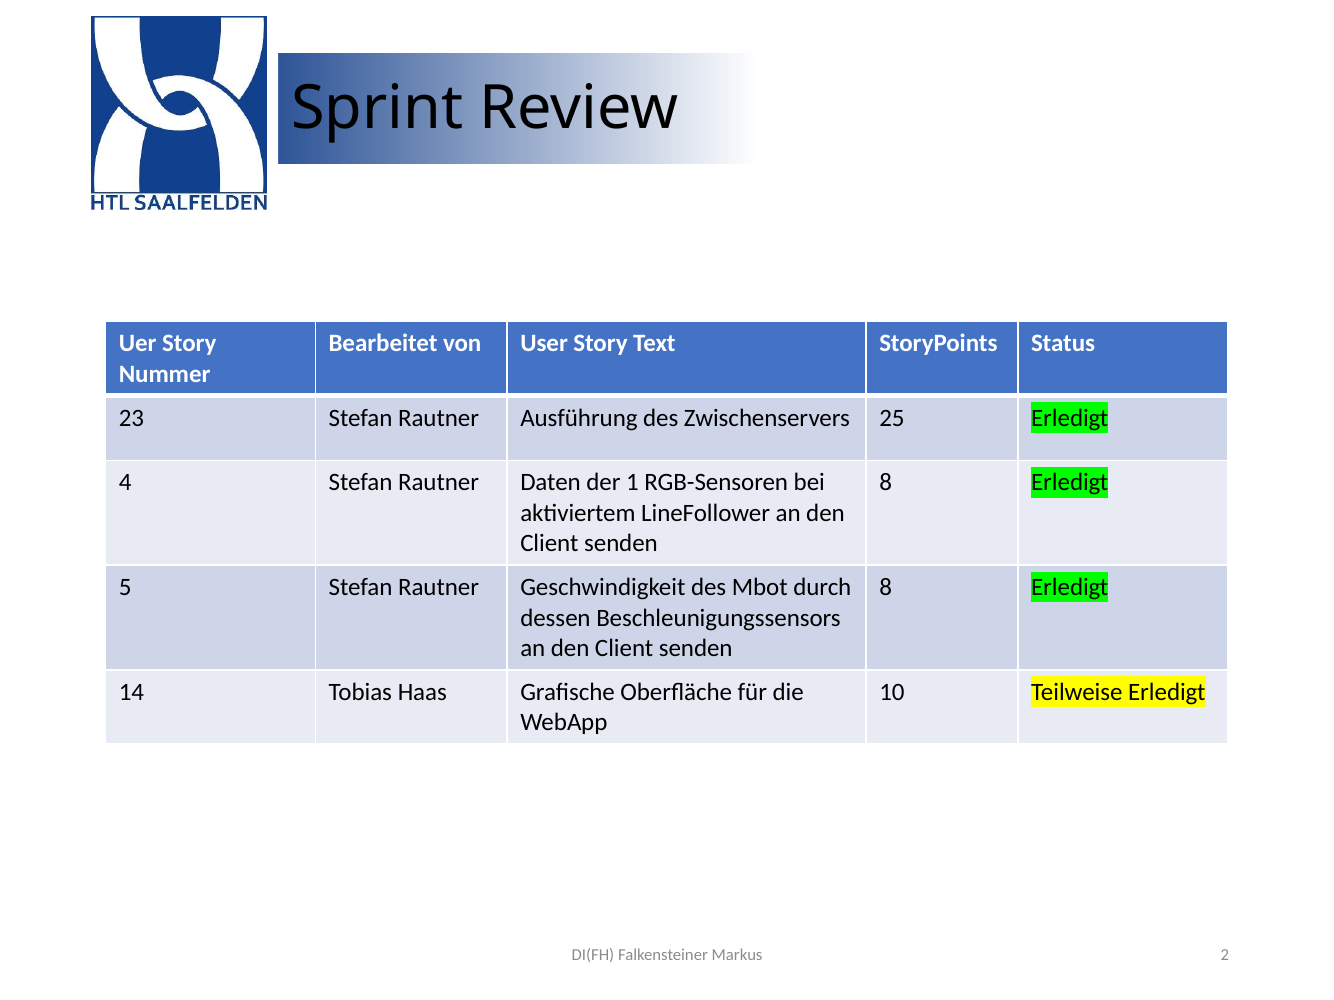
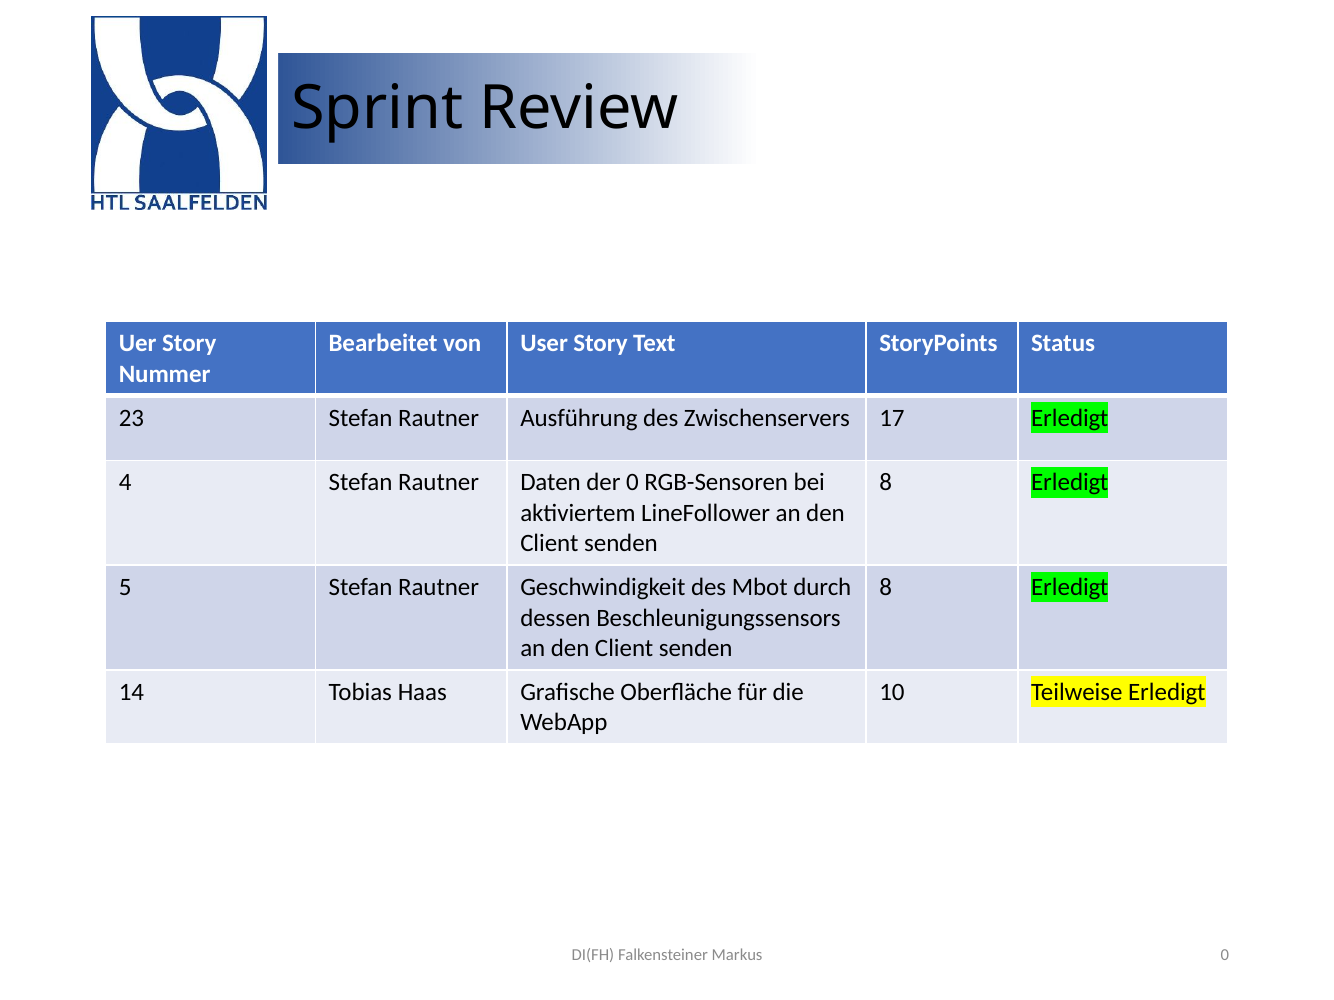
25: 25 -> 17 (892, 418)
der 1: 1 -> 0 (632, 483)
Markus 2: 2 -> 0 (1225, 955)
